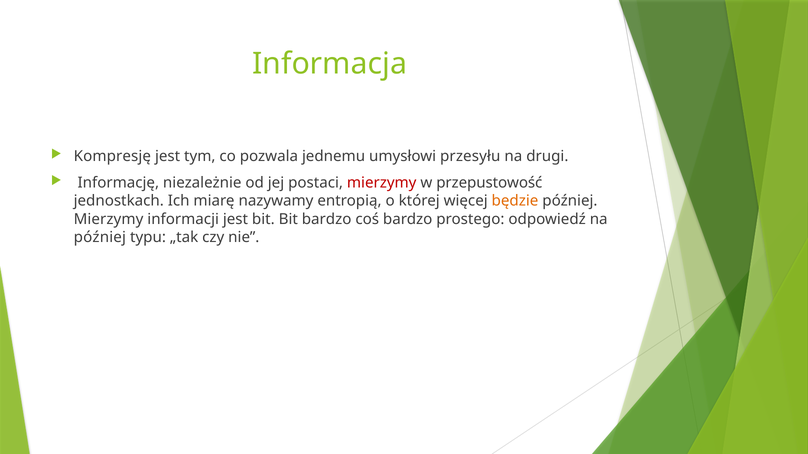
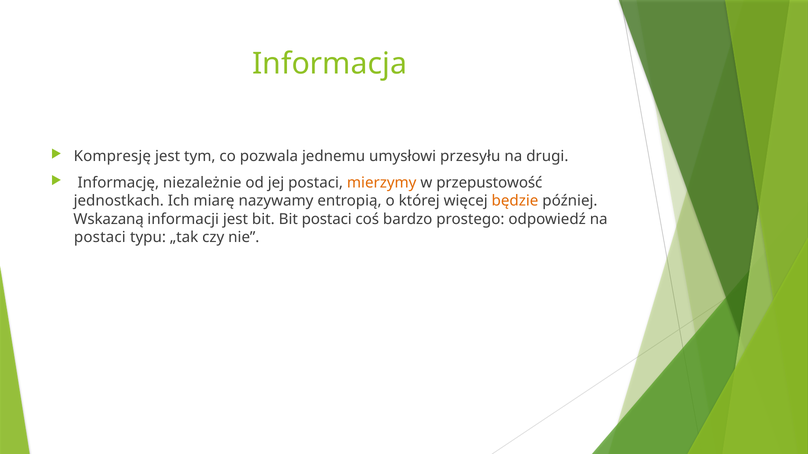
mierzymy colour: red -> orange (382, 183)
Mierzymy: Mierzymy -> Wskazaną (109, 219)
Bit bardzo: bardzo -> postaci (327, 219)
później: później -> postaci (100, 238)
